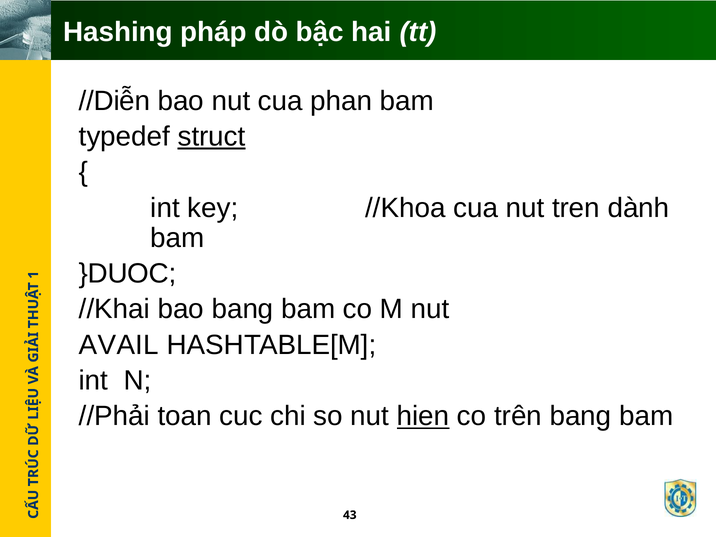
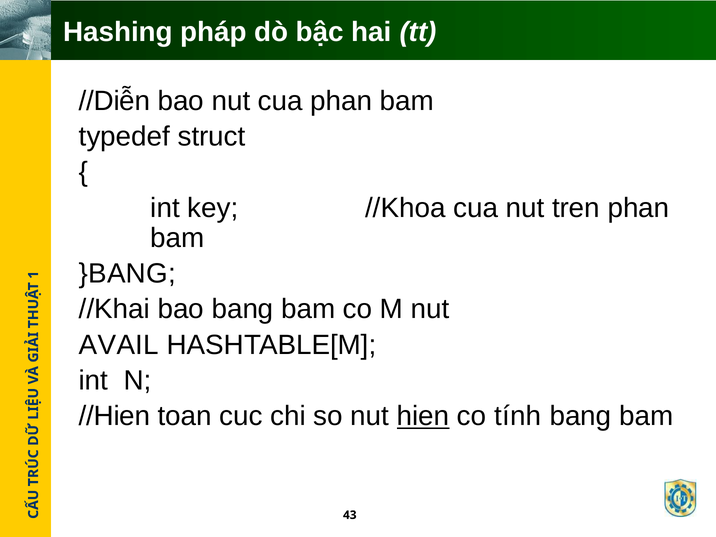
struct underline: present -> none (212, 137)
tren dành: dành -> phan (638, 208)
}DUOC: }DUOC -> }BANG (127, 274)
//Phải: //Phải -> //Hien (115, 416)
trên: trên -> tính (518, 416)
